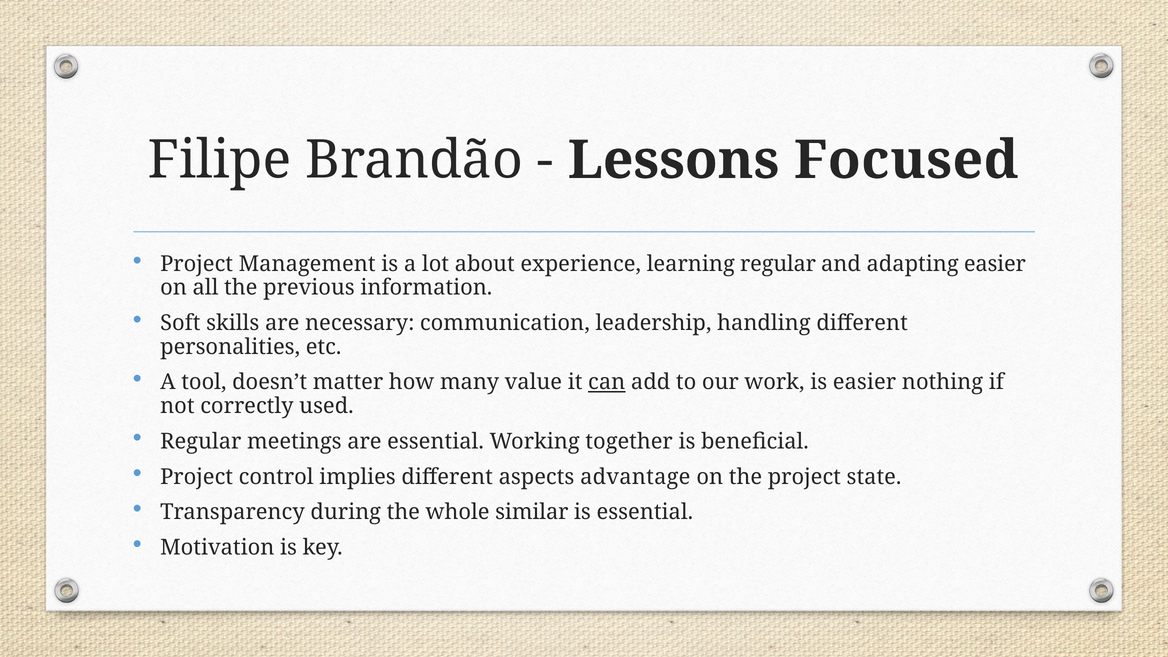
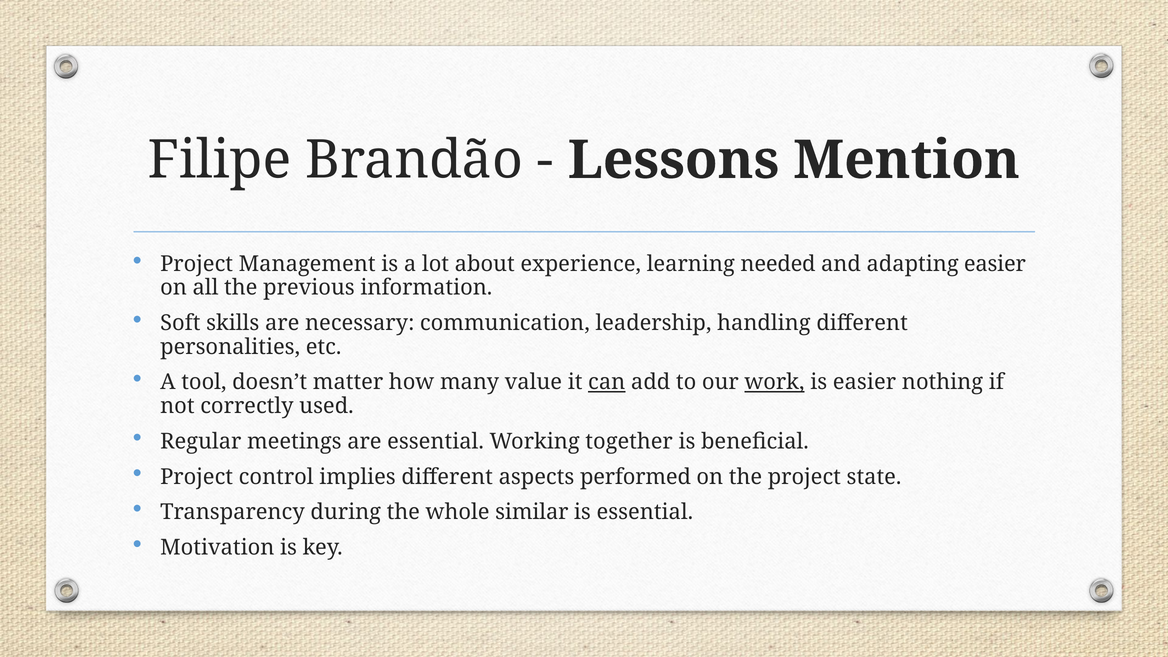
Focused: Focused -> Mention (907, 160)
learning regular: regular -> needed (778, 264)
work underline: none -> present (774, 382)
advantage: advantage -> performed (635, 477)
